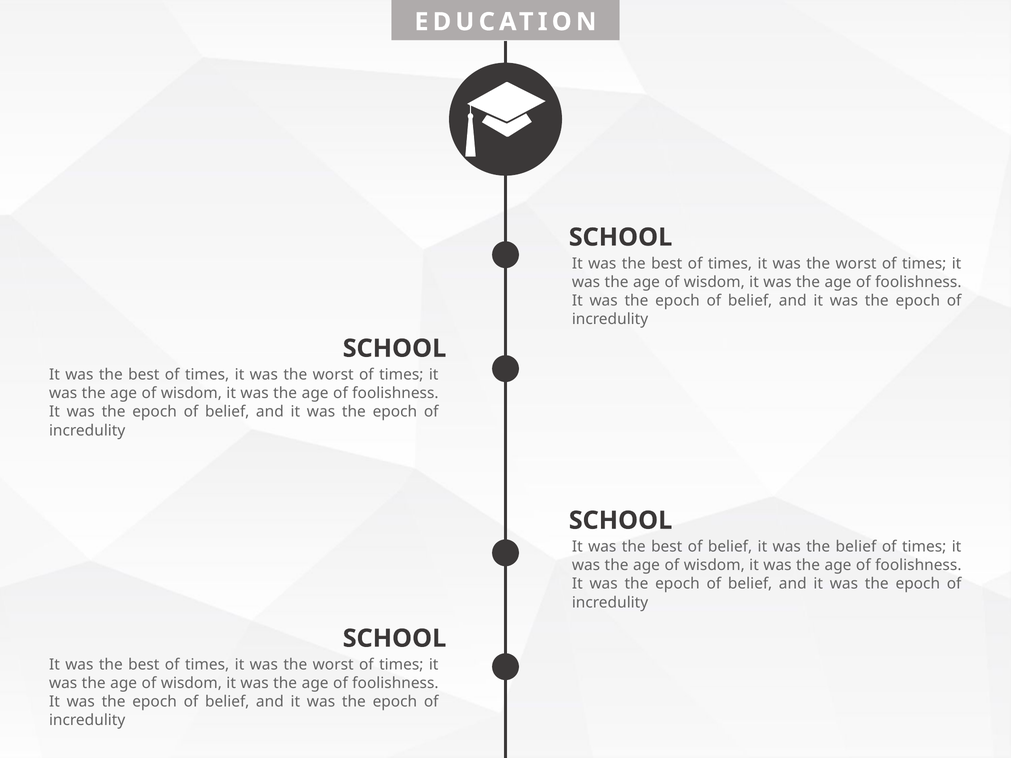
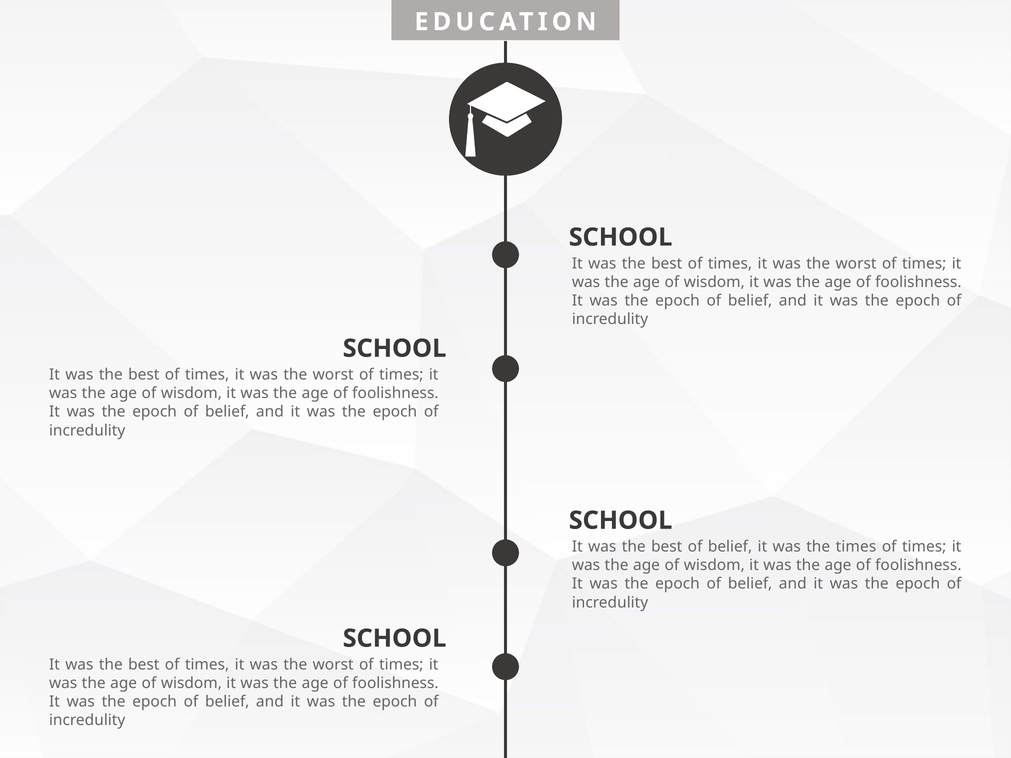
the belief: belief -> times (856, 547)
